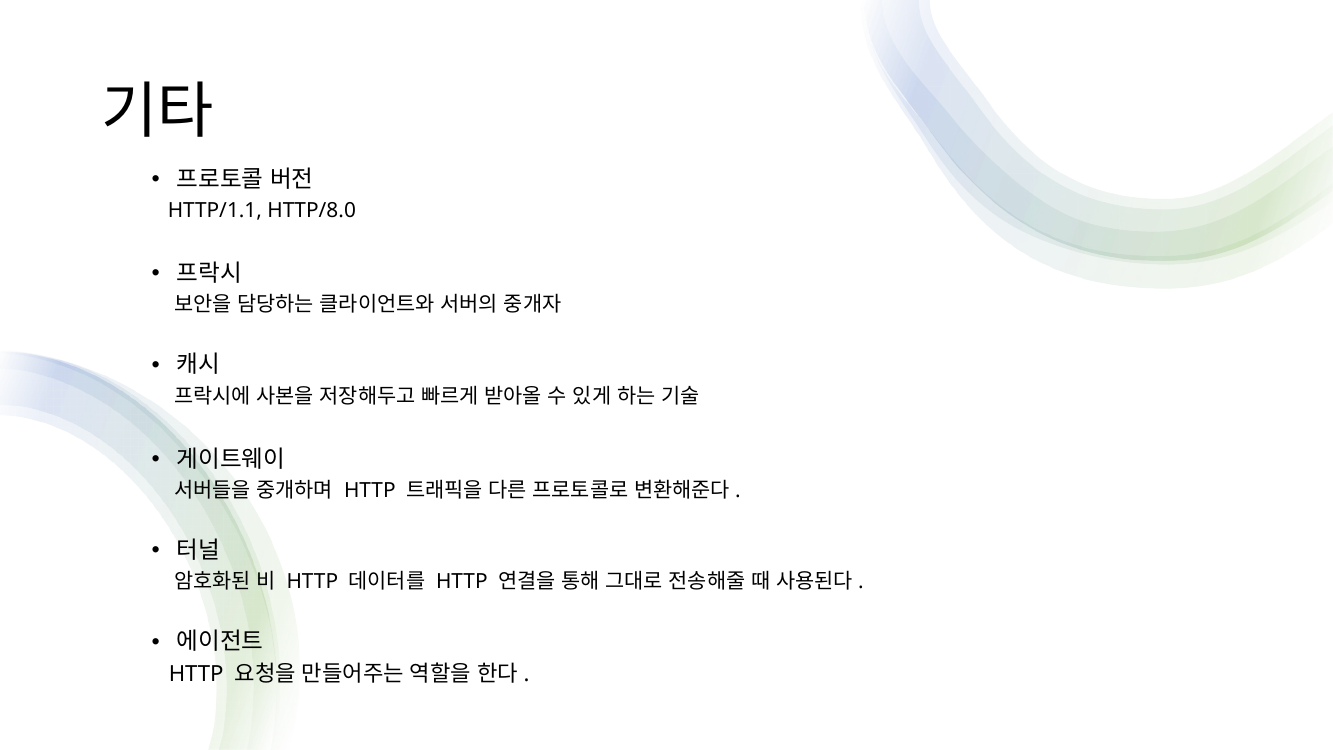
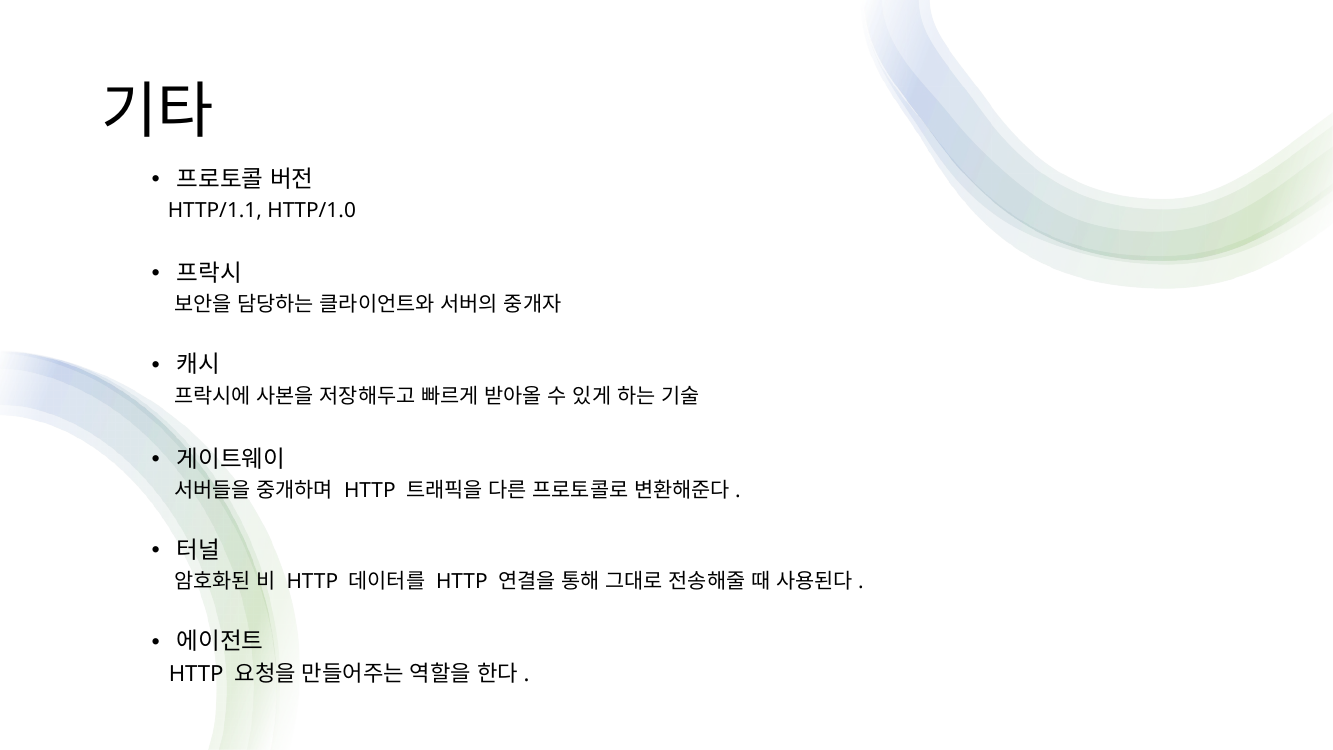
HTTP/8.0: HTTP/8.0 -> HTTP/1.0 (312, 210)
